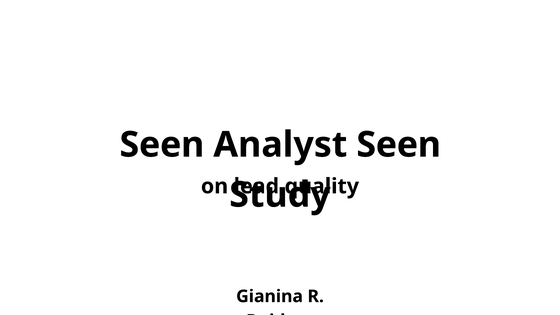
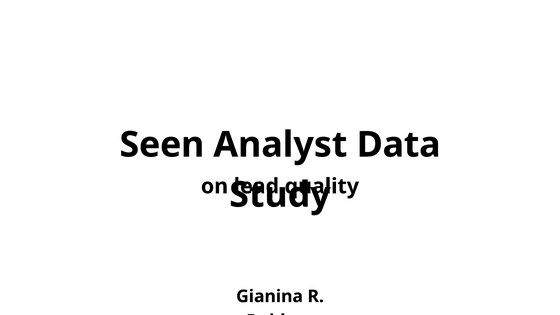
Analyst Seen: Seen -> Data (399, 145)
